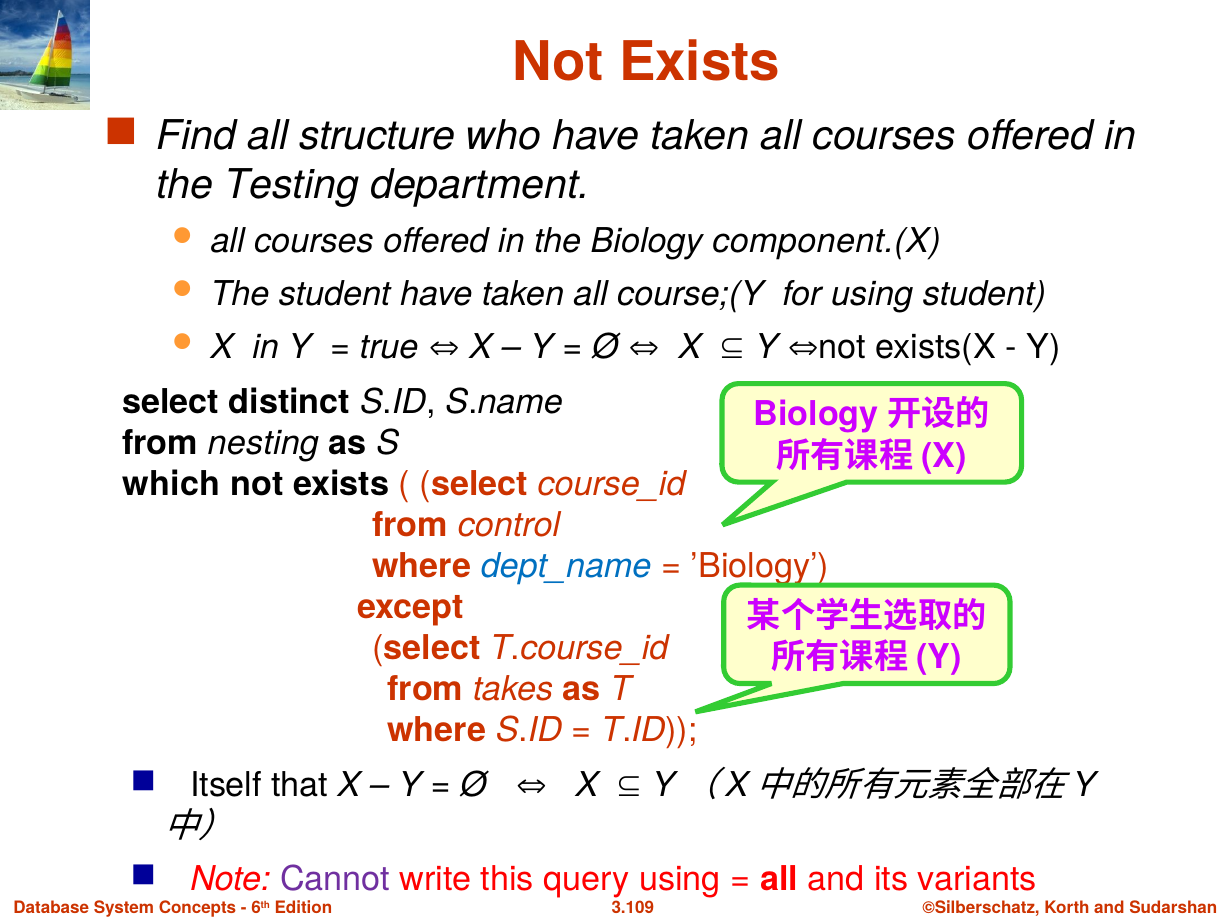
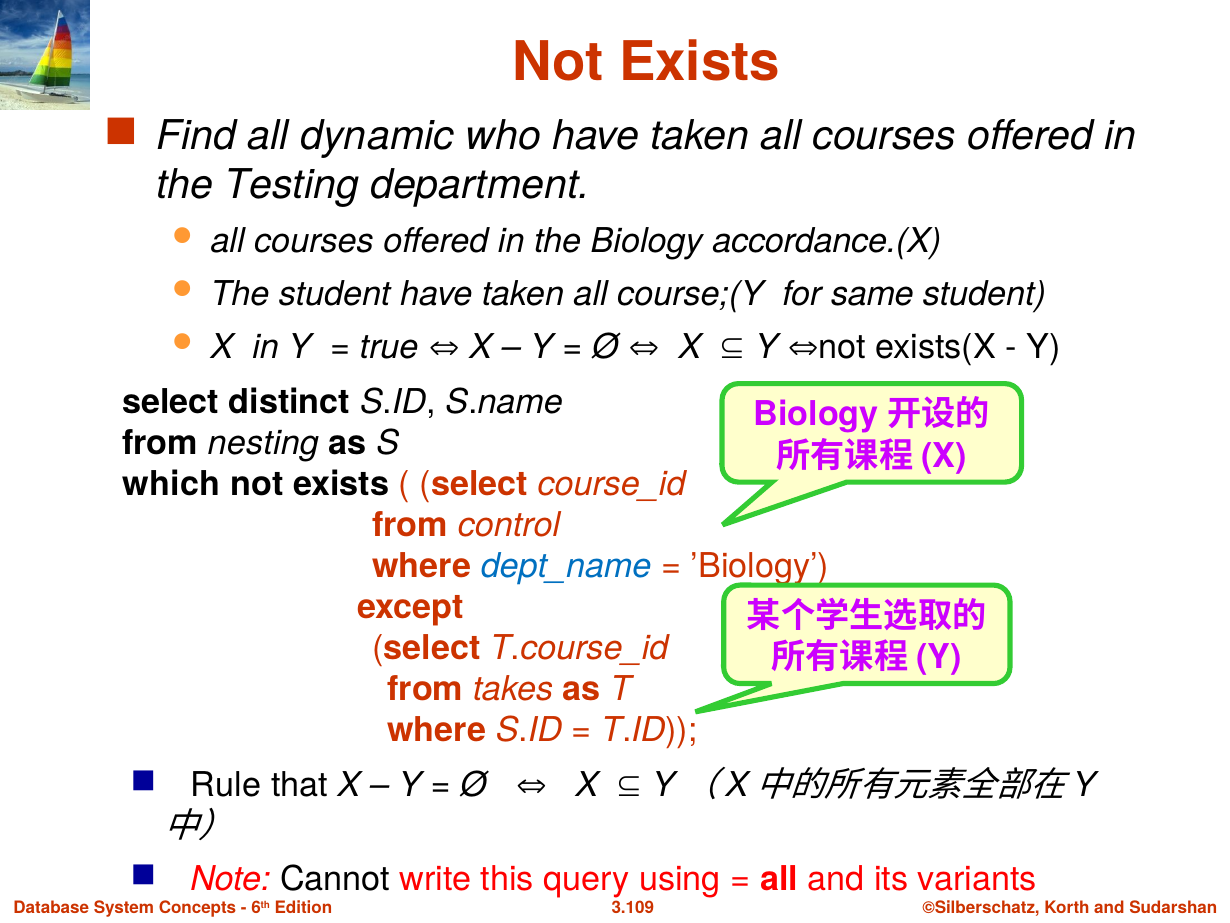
structure: structure -> dynamic (377, 135)
component.(X: component.(X -> accordance.(X (827, 241)
for using: using -> same (872, 294)
Itself: Itself -> Rule (226, 784)
Cannot colour: purple -> black (335, 878)
